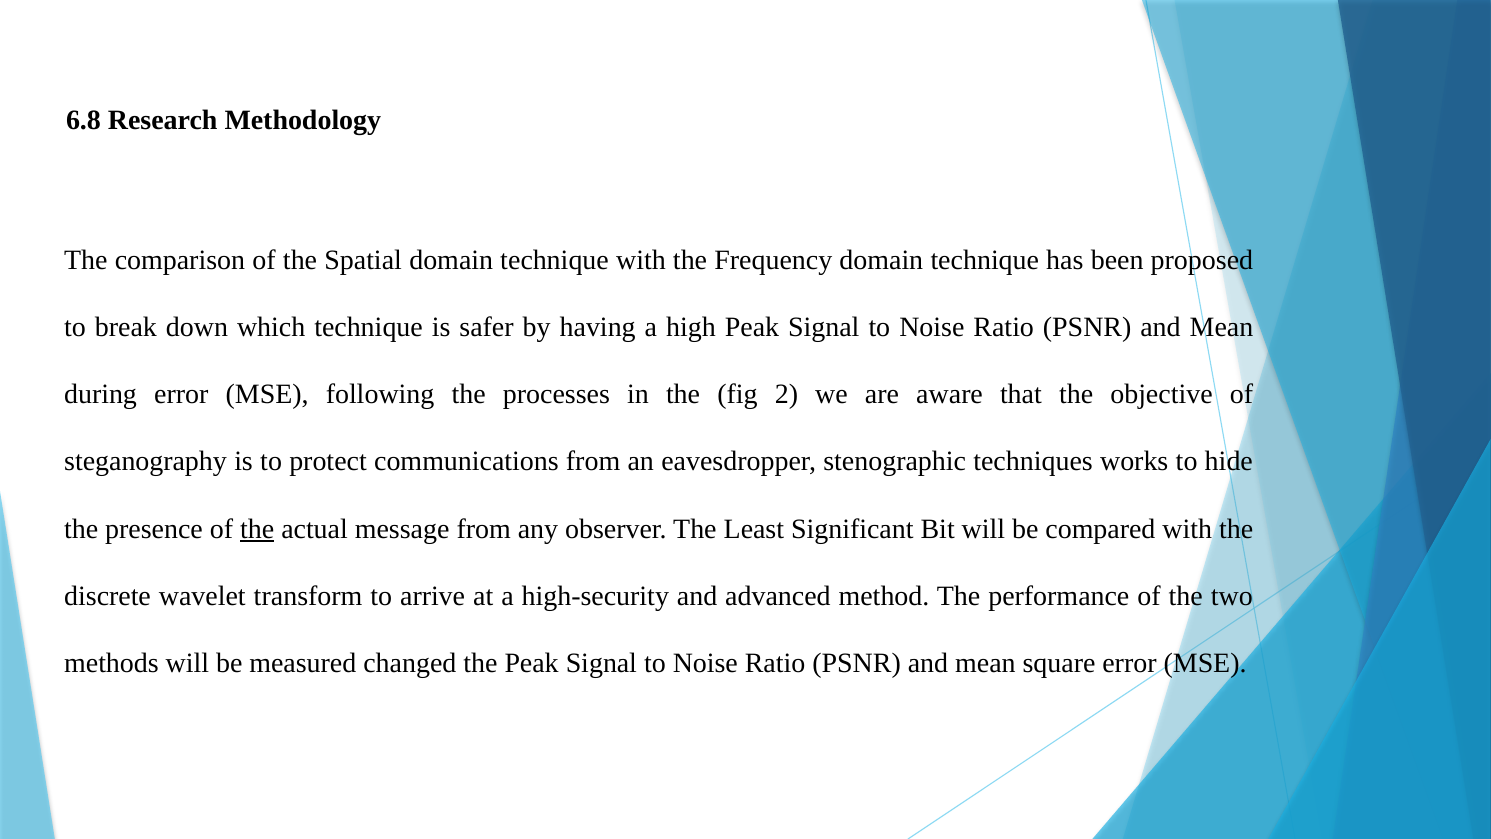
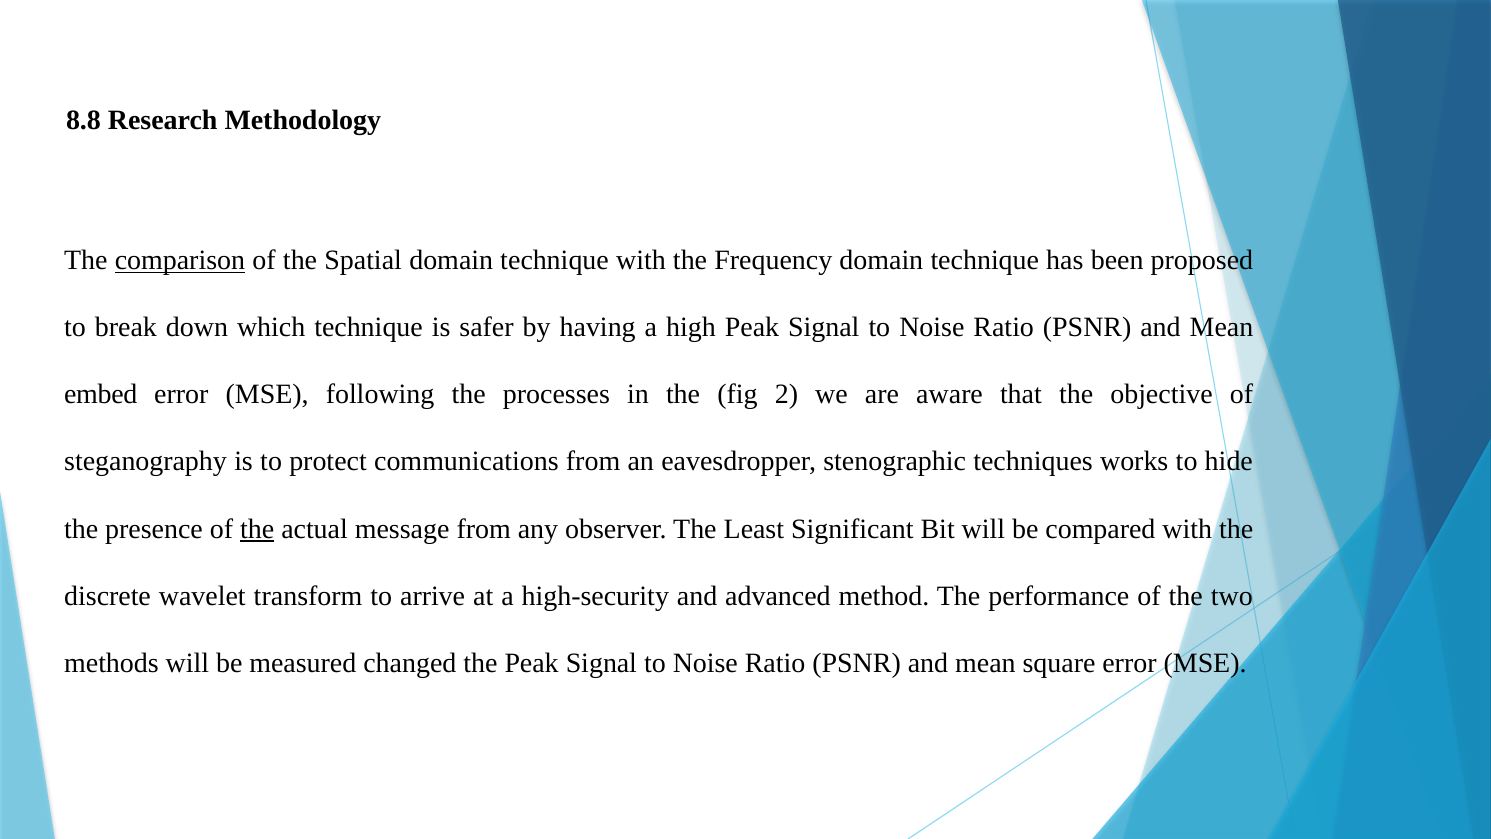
6.8: 6.8 -> 8.8 (83, 120)
comparison underline: none -> present (180, 260)
during: during -> embed (101, 394)
